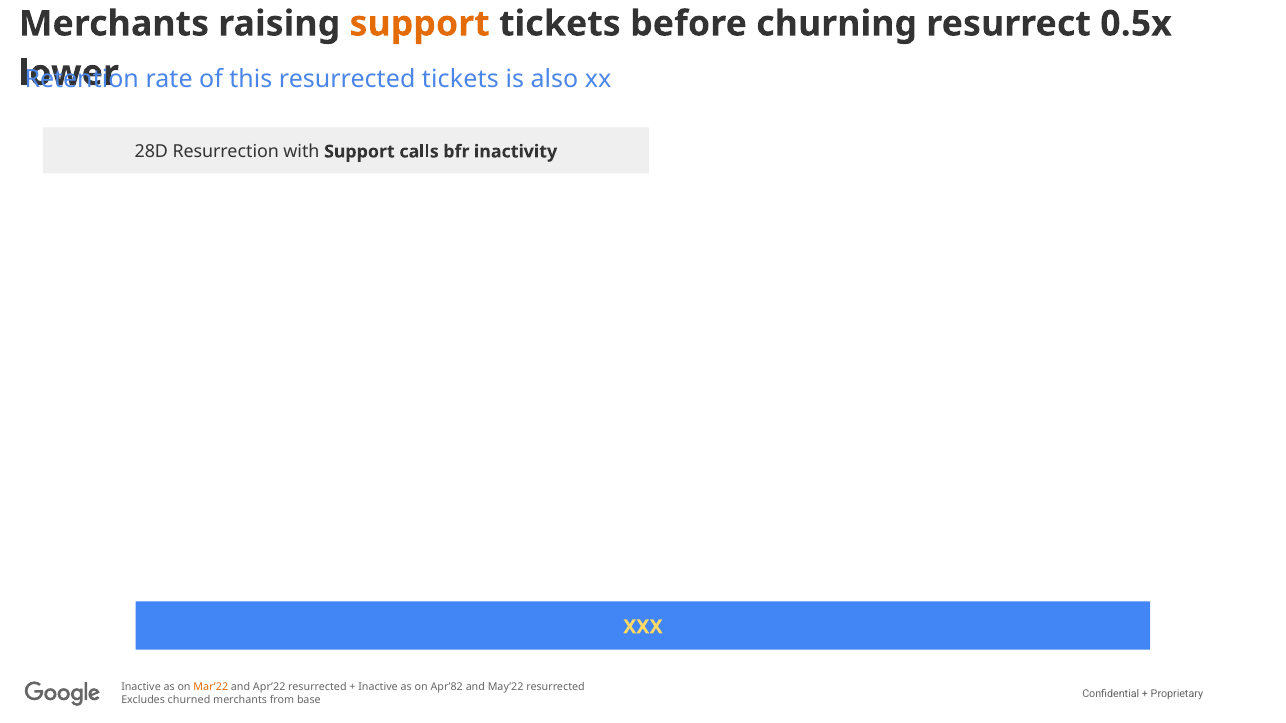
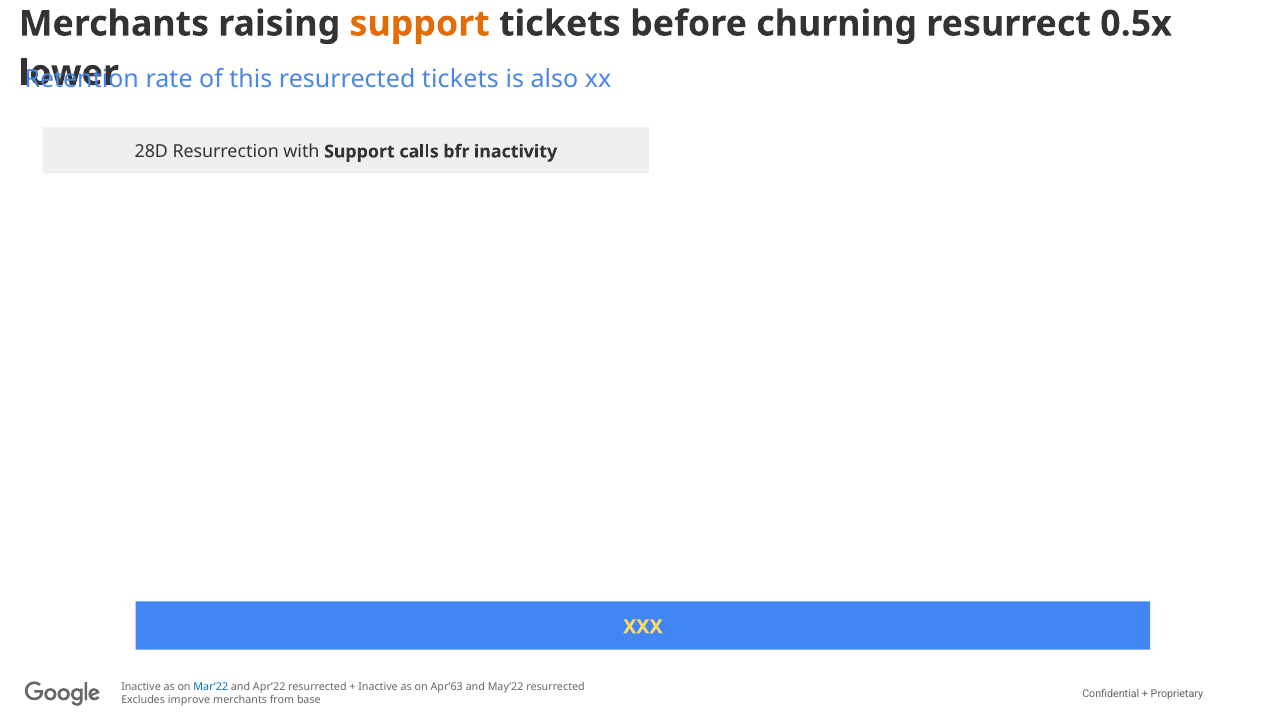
Mar’22 colour: orange -> blue (211, 687)
Apr’82: Apr’82 -> Apr’63 (447, 687)
churned: churned -> improve (189, 700)
